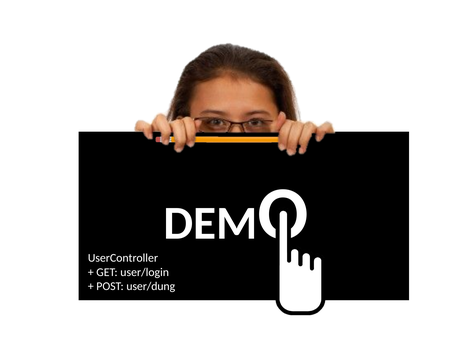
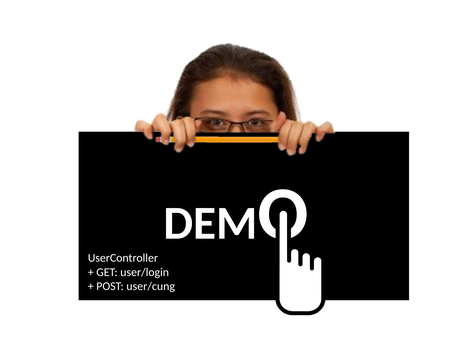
user/dung: user/dung -> user/cung (151, 286)
